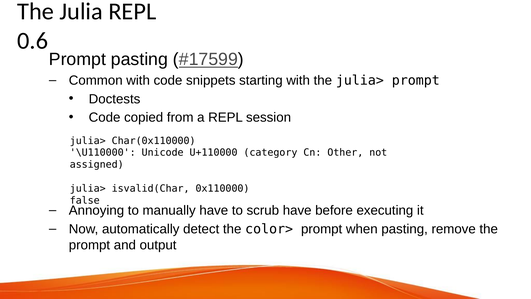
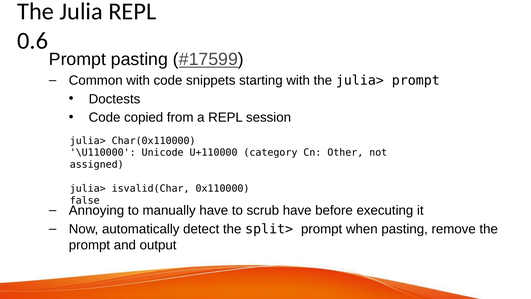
color>: color> -> split> (269, 229)
